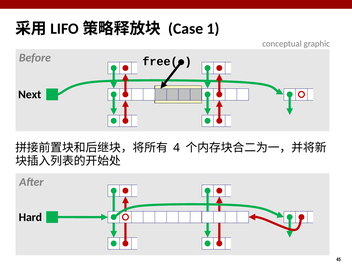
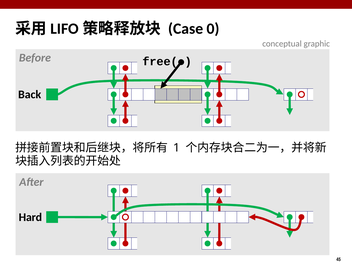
1: 1 -> 0 (213, 29)
Next: Next -> Back (30, 95)
4: 4 -> 1 (177, 148)
